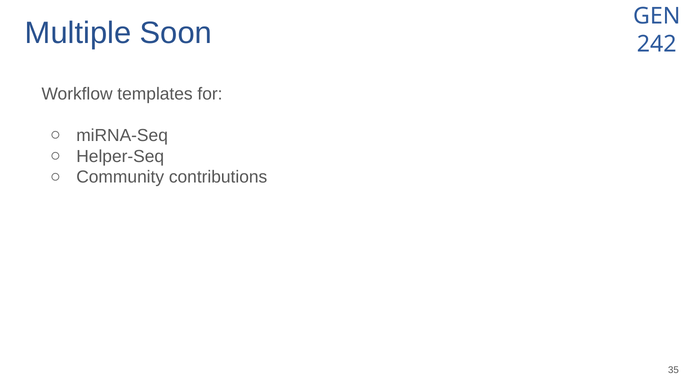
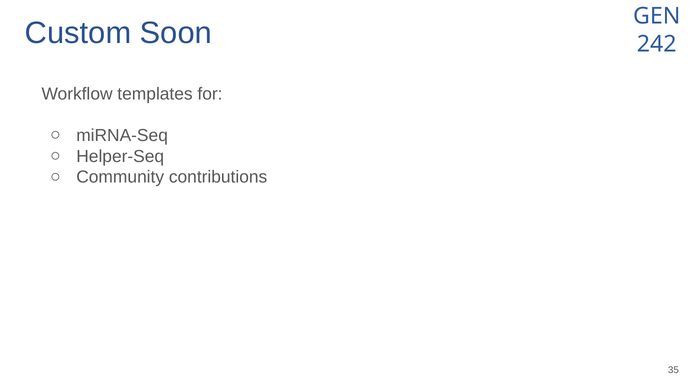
Multiple: Multiple -> Custom (78, 33)
